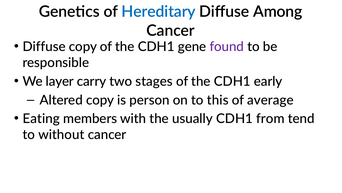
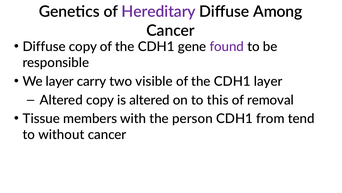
Hereditary colour: blue -> purple (159, 12)
stages: stages -> visible (154, 81)
CDH1 early: early -> layer (268, 81)
is person: person -> altered (150, 100)
average: average -> removal (270, 100)
Eating: Eating -> Tissue (41, 118)
usually: usually -> person (192, 118)
